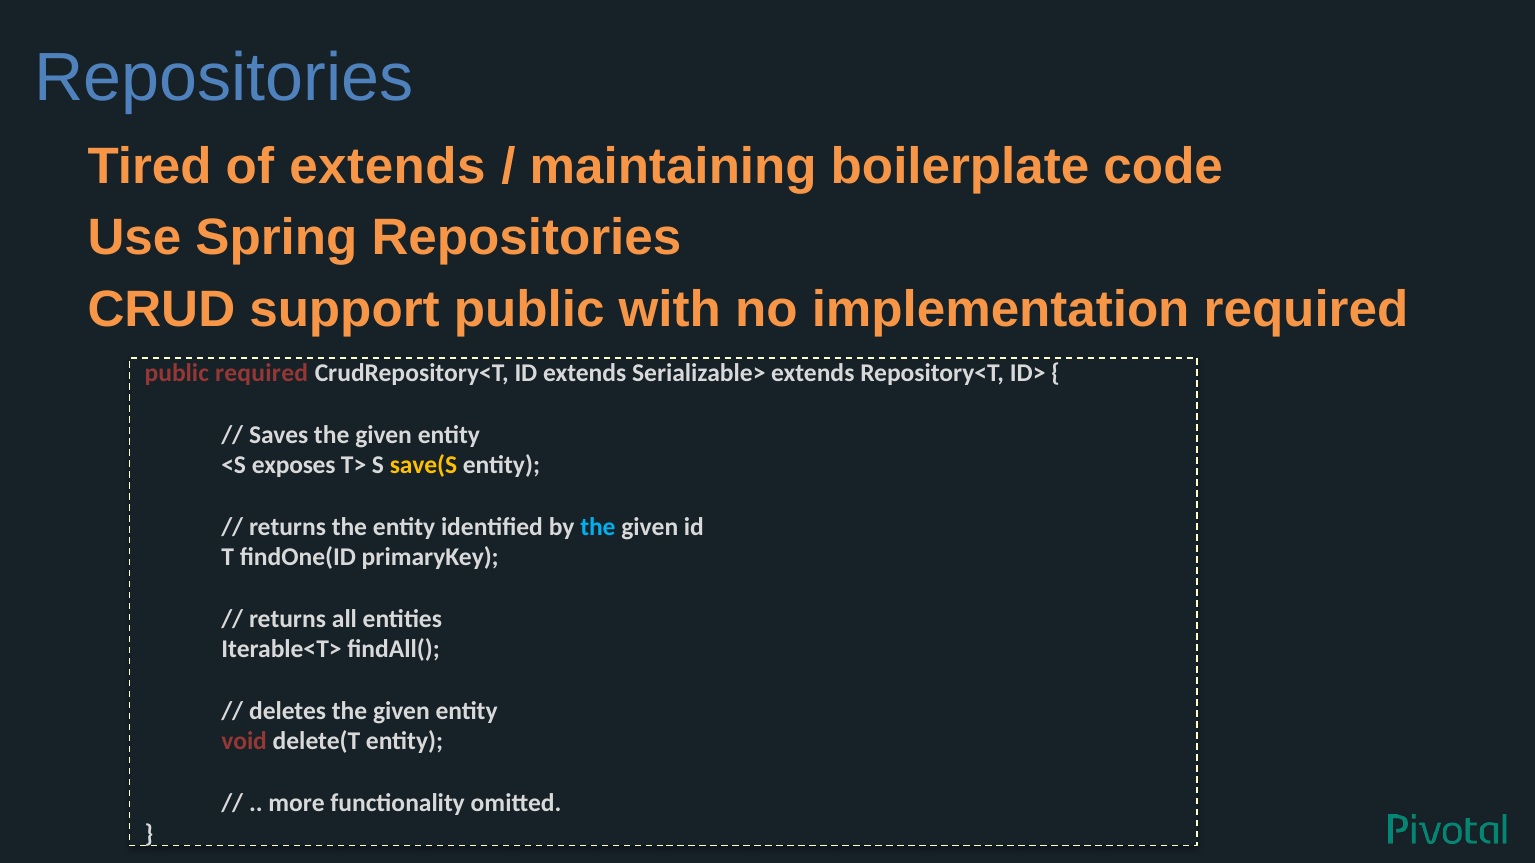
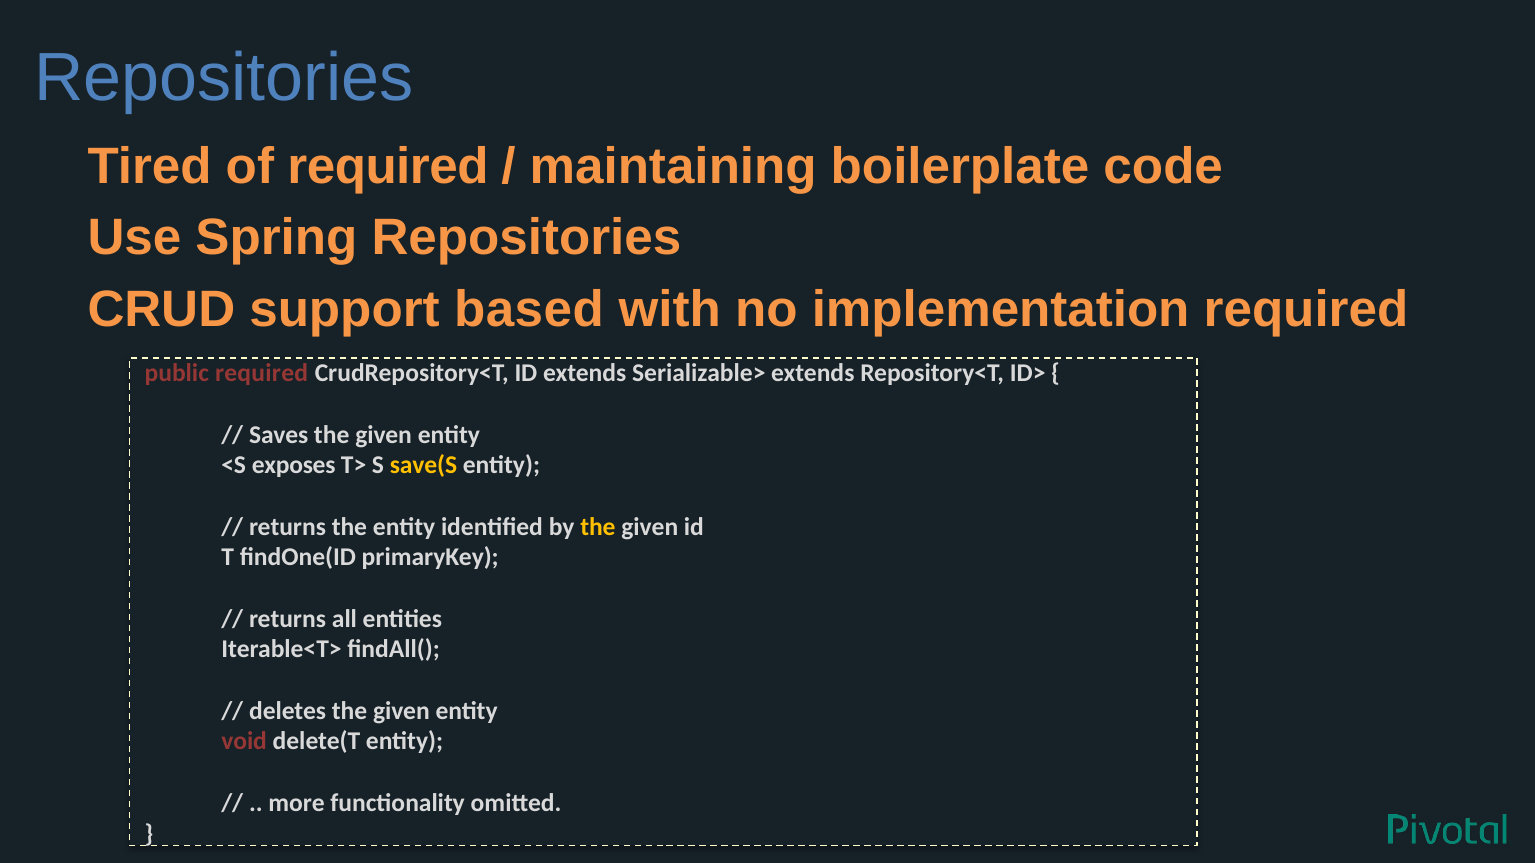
of extends: extends -> required (388, 166)
support public: public -> based (529, 309)
the colour: light blue -> yellow (598, 527)
